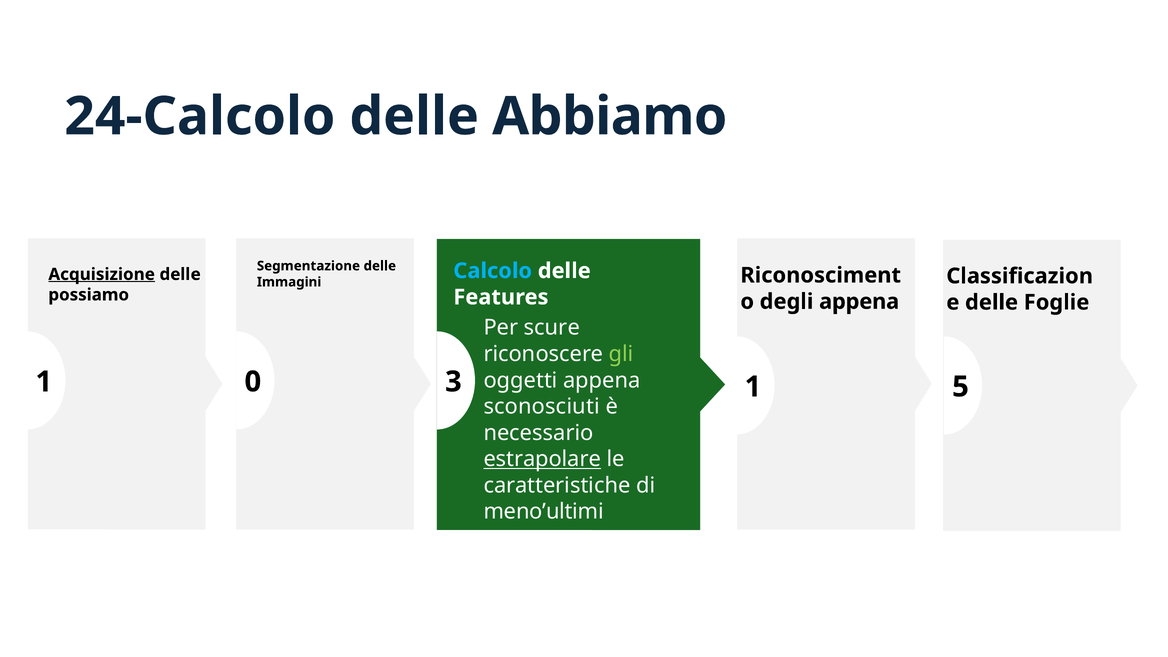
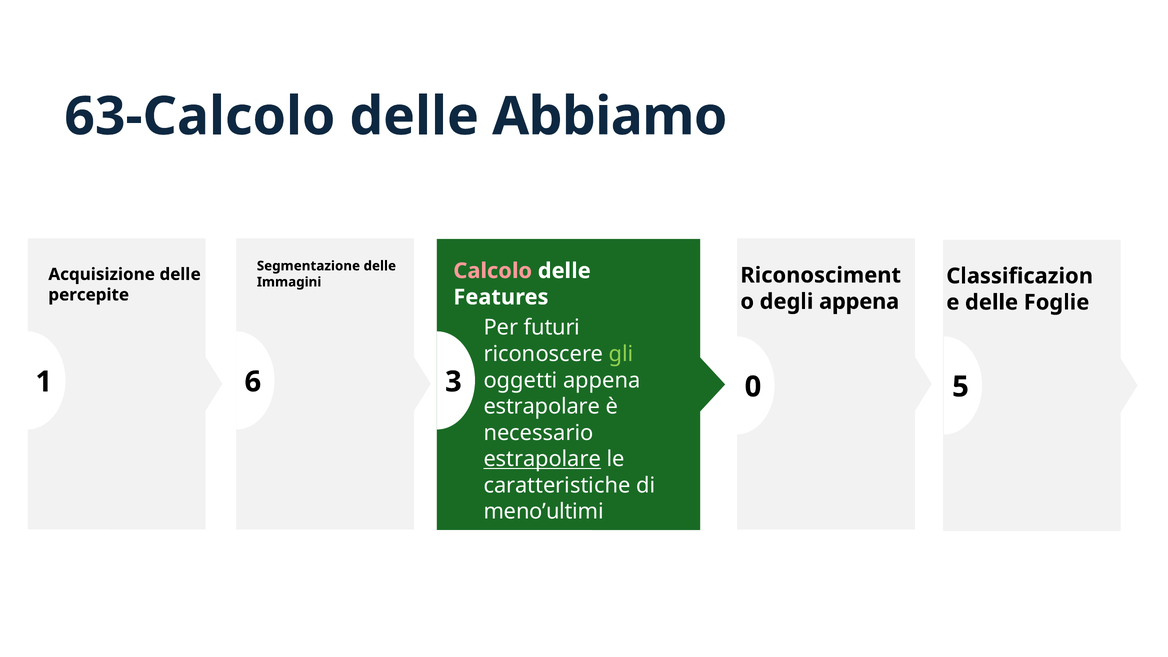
24-Calcolo: 24-Calcolo -> 63-Calcolo (200, 117)
Acquisizione underline: present -> none (102, 274)
Calcolo colour: light blue -> pink (493, 271)
possiamo: possiamo -> percepite (89, 295)
scure: scure -> futuri (552, 328)
0: 0 -> 6 (253, 382)
3 1: 1 -> 0 (753, 387)
sconosciuti: sconosciuti -> estrapolare (542, 407)
